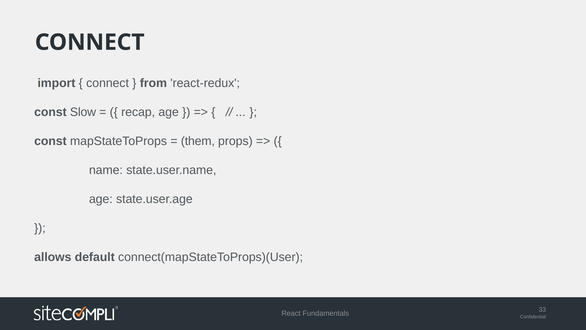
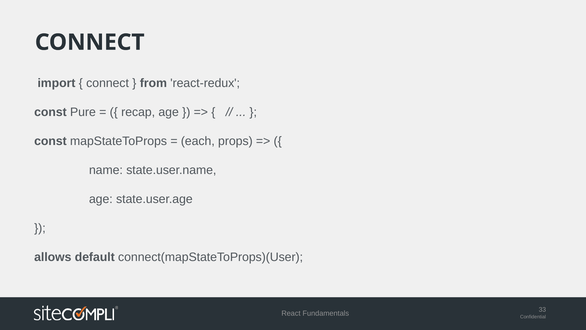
Slow: Slow -> Pure (83, 112)
them: them -> each (198, 141)
